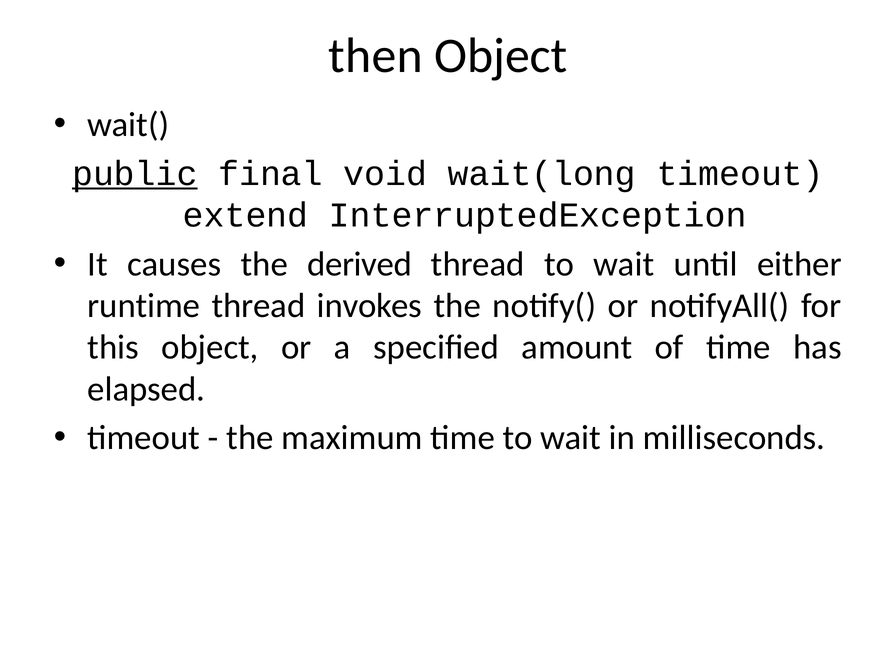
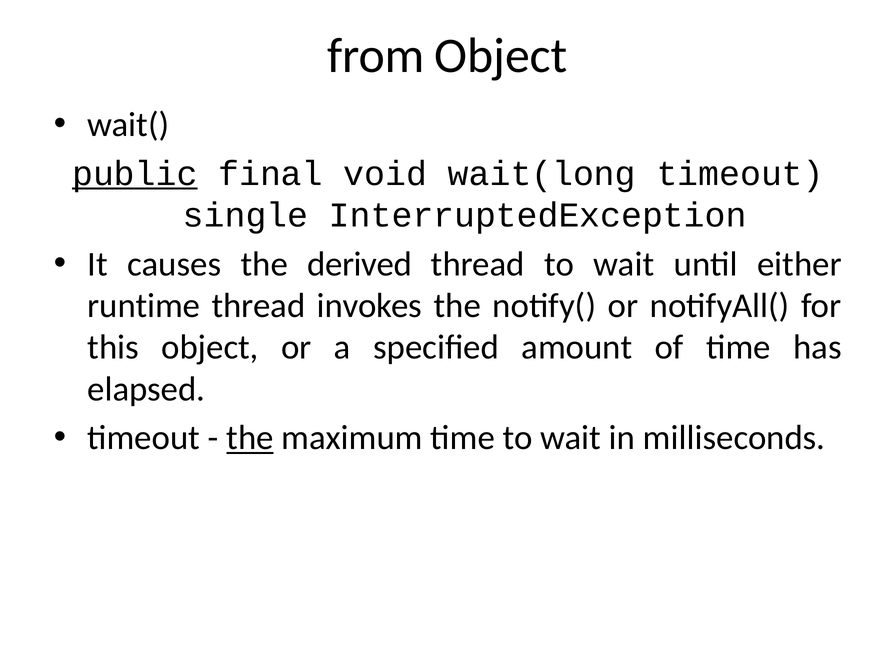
then: then -> from (376, 56)
extend: extend -> single (246, 215)
the underline: none -> present (250, 438)
